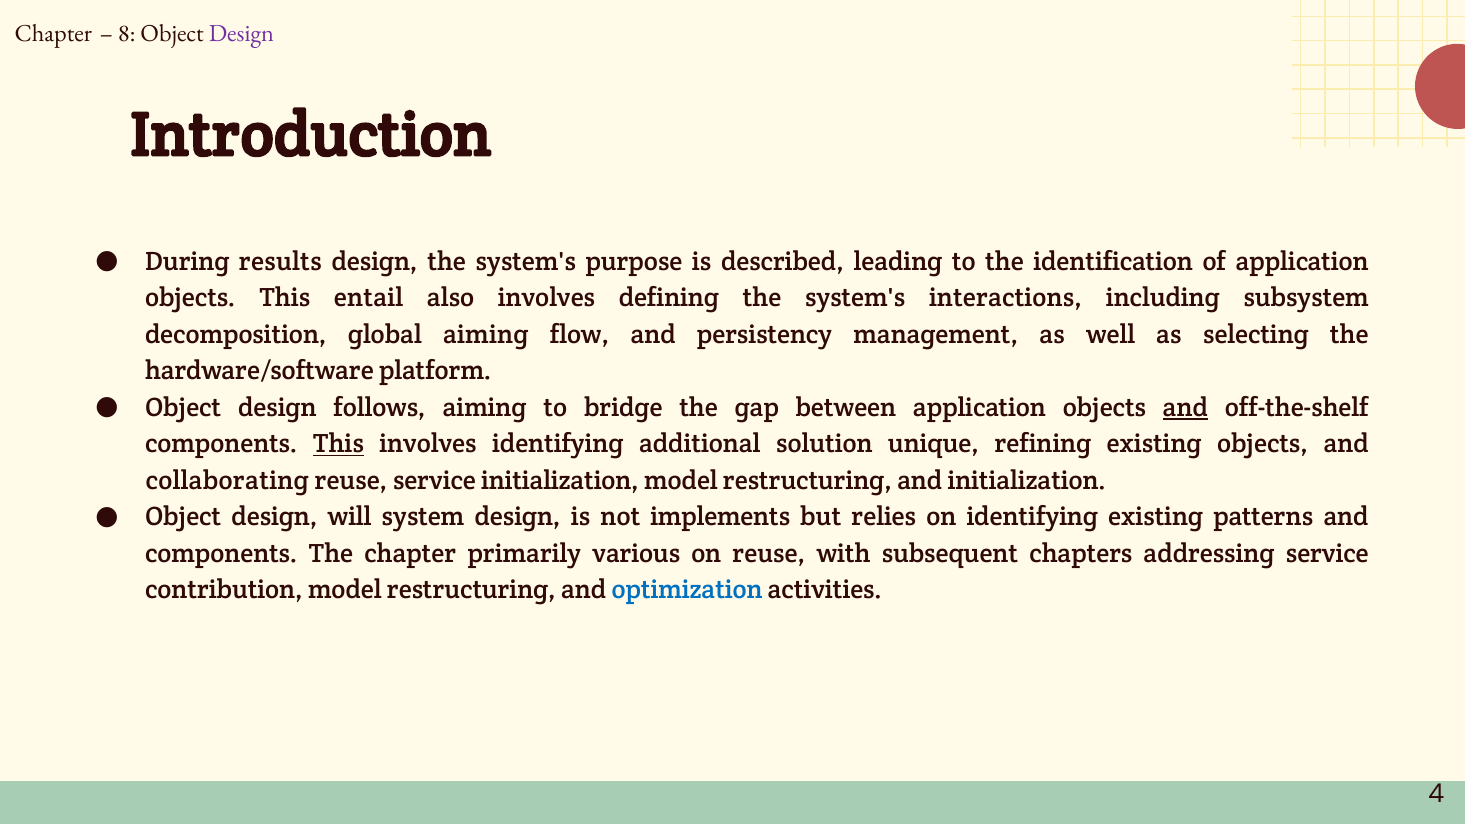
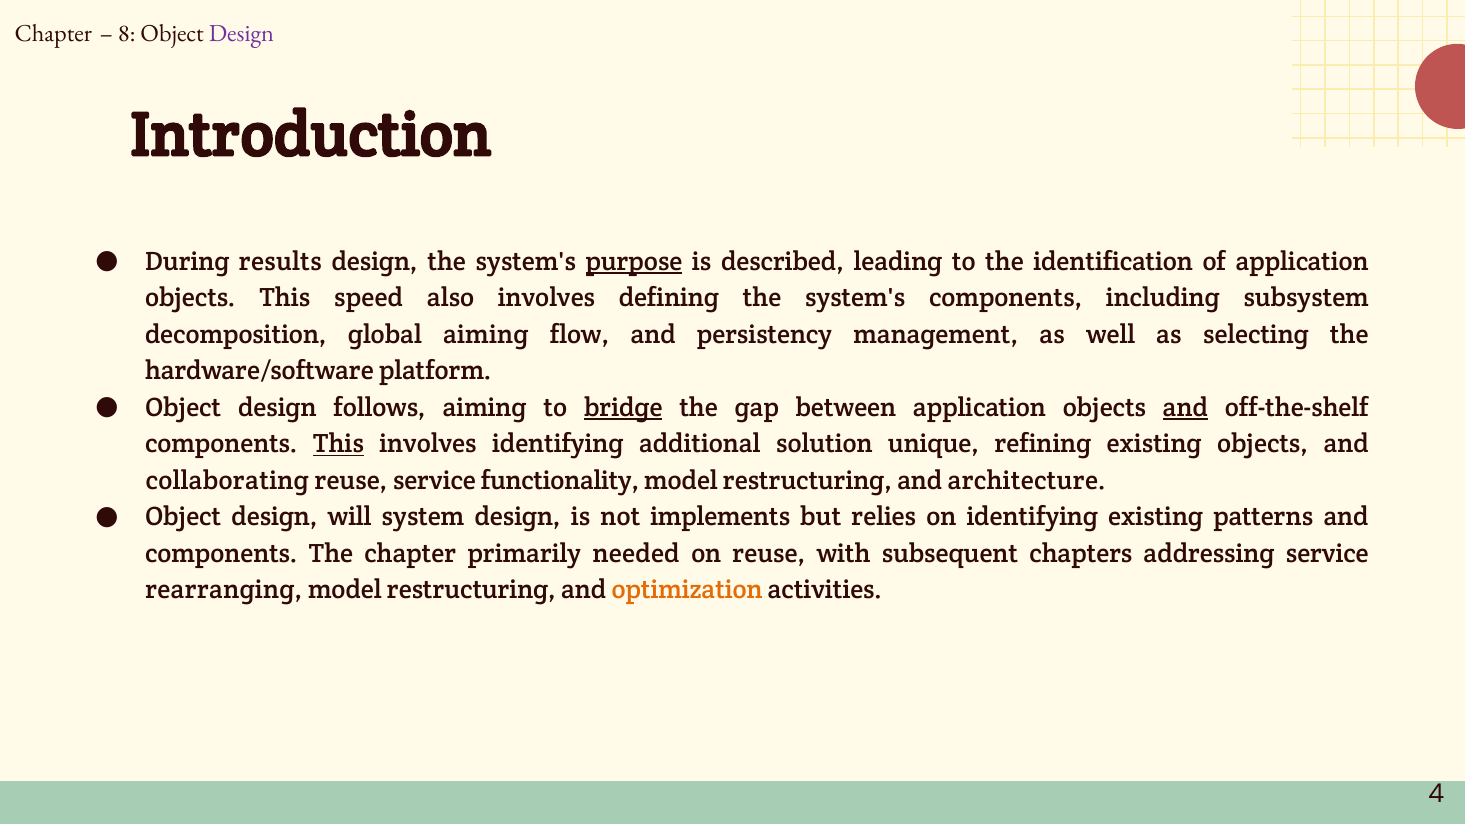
purpose underline: none -> present (634, 262)
entail: entail -> speed (369, 298)
system's interactions: interactions -> components (1006, 298)
bridge underline: none -> present (623, 408)
service initialization: initialization -> functionality (560, 481)
and initialization: initialization -> architecture (1027, 481)
various: various -> needed (636, 554)
contribution: contribution -> rearranging (224, 590)
optimization colour: blue -> orange (687, 590)
